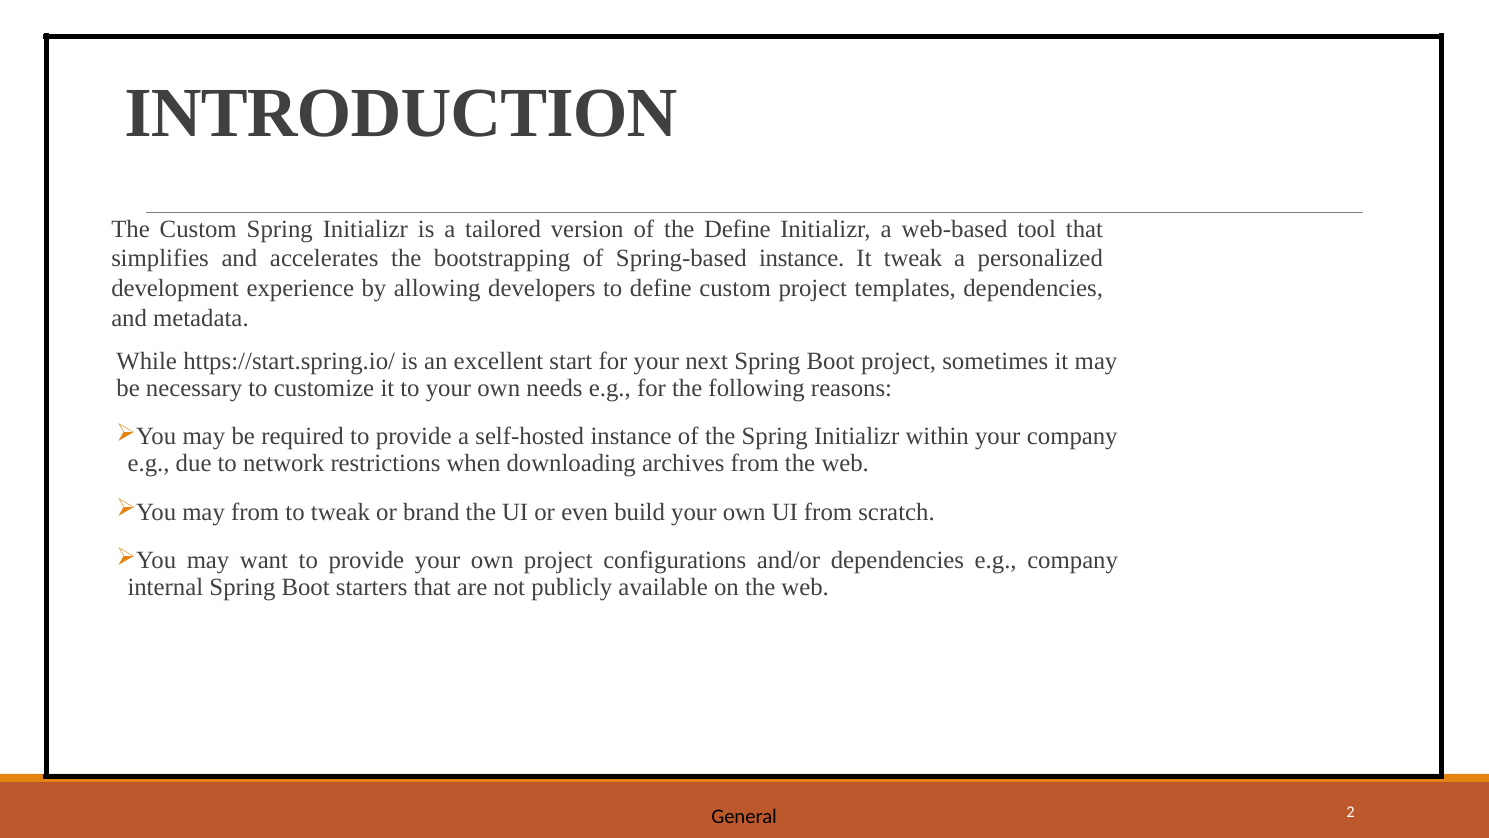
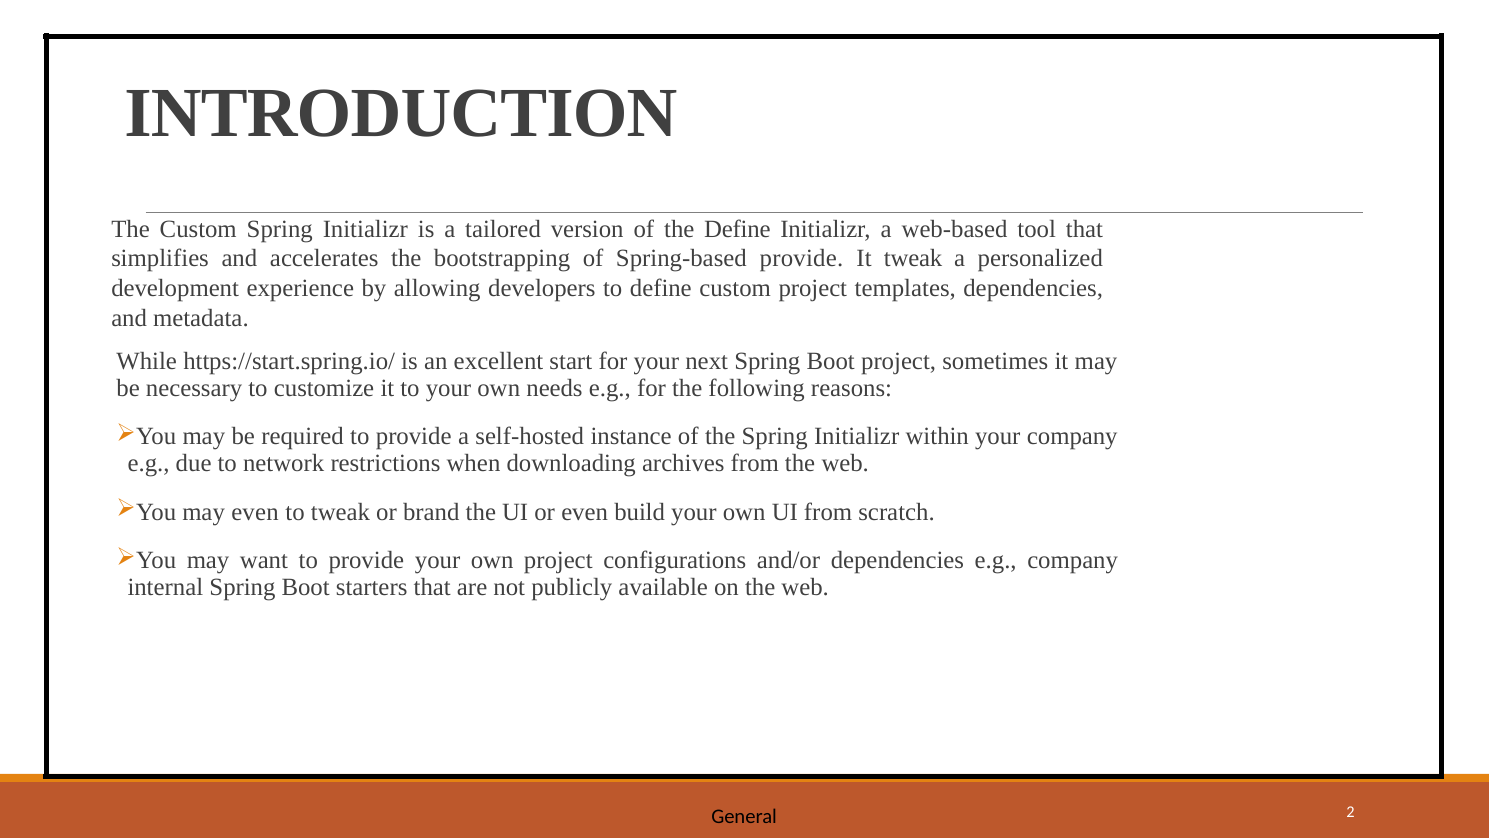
Spring-based instance: instance -> provide (801, 259)
may from: from -> even (255, 512)
